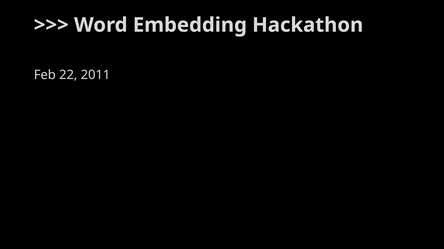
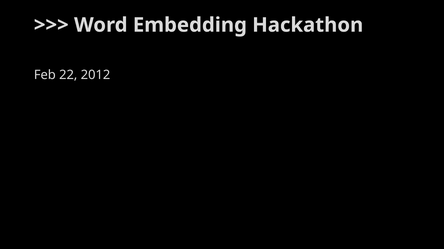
2011: 2011 -> 2012 (96, 75)
